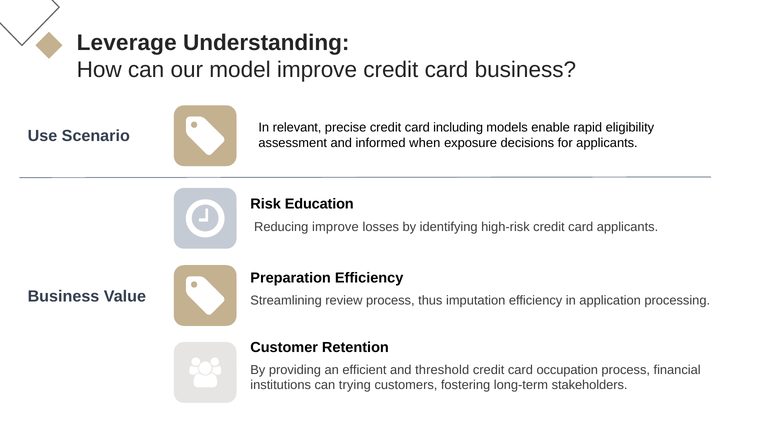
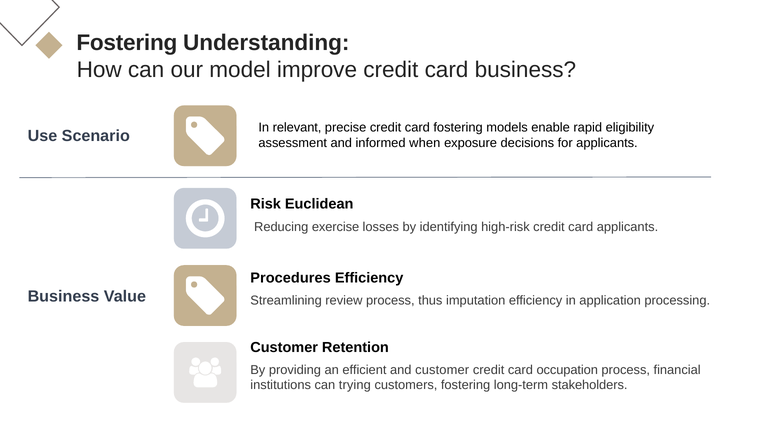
Leverage: Leverage -> Fostering (127, 43)
card including: including -> fostering (458, 128)
Education: Education -> Euclidean (319, 204)
Reducing improve: improve -> exercise (336, 227)
Preparation: Preparation -> Procedures (291, 278)
and threshold: threshold -> customer (442, 370)
